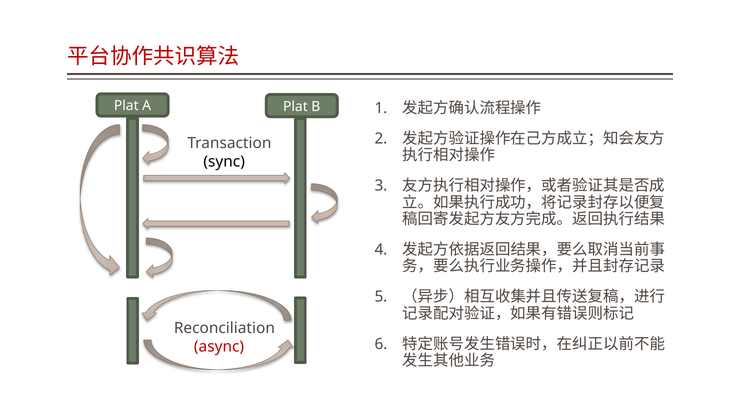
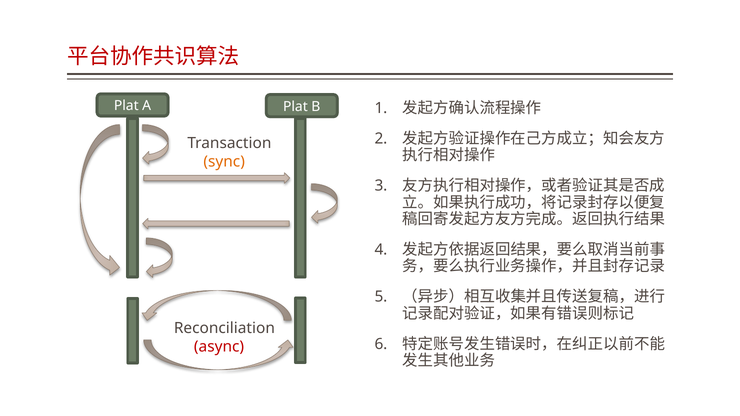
sync colour: black -> orange (224, 162)
